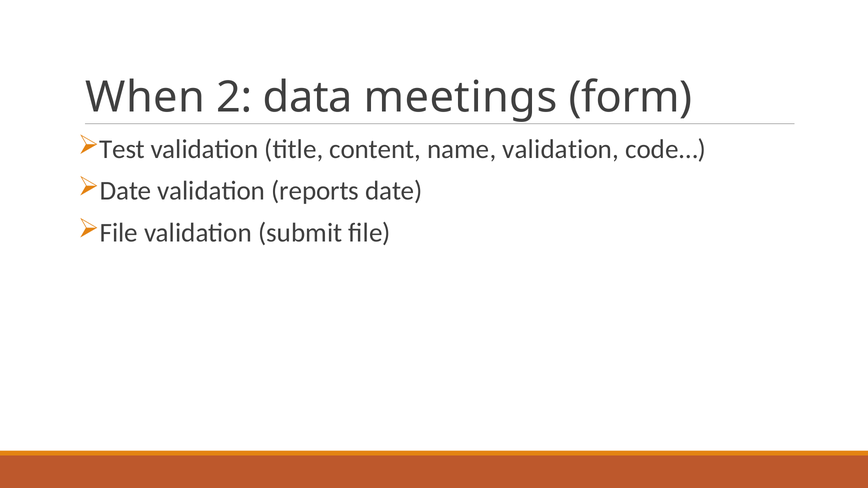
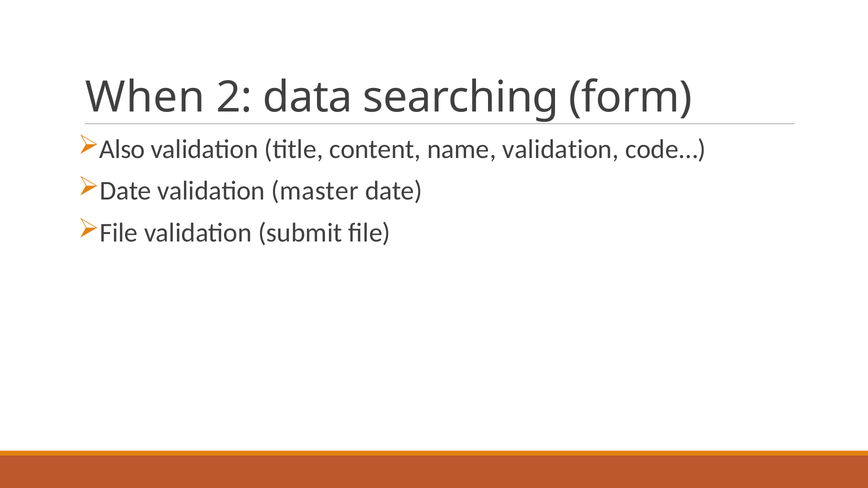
meetings: meetings -> searching (461, 97)
Test: Test -> Also (122, 149)
reports: reports -> master (315, 191)
